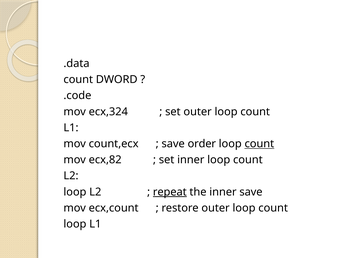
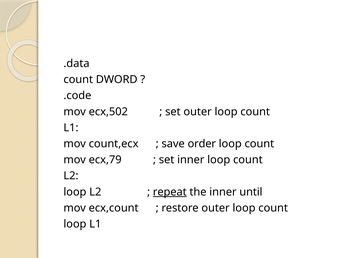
ecx,324: ecx,324 -> ecx,502 (108, 112)
count underline: present -> none (259, 144)
ecx,82: ecx,82 -> ecx,79 (105, 160)
inner save: save -> until (251, 192)
